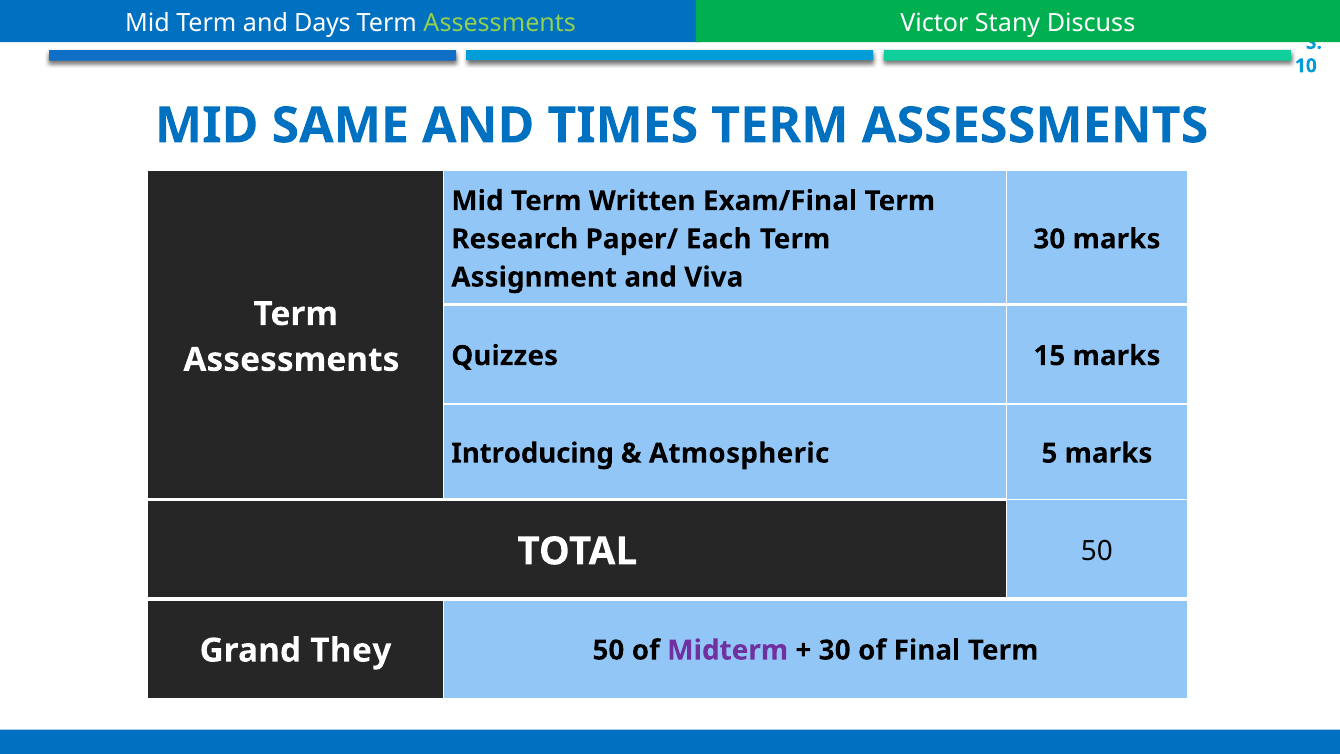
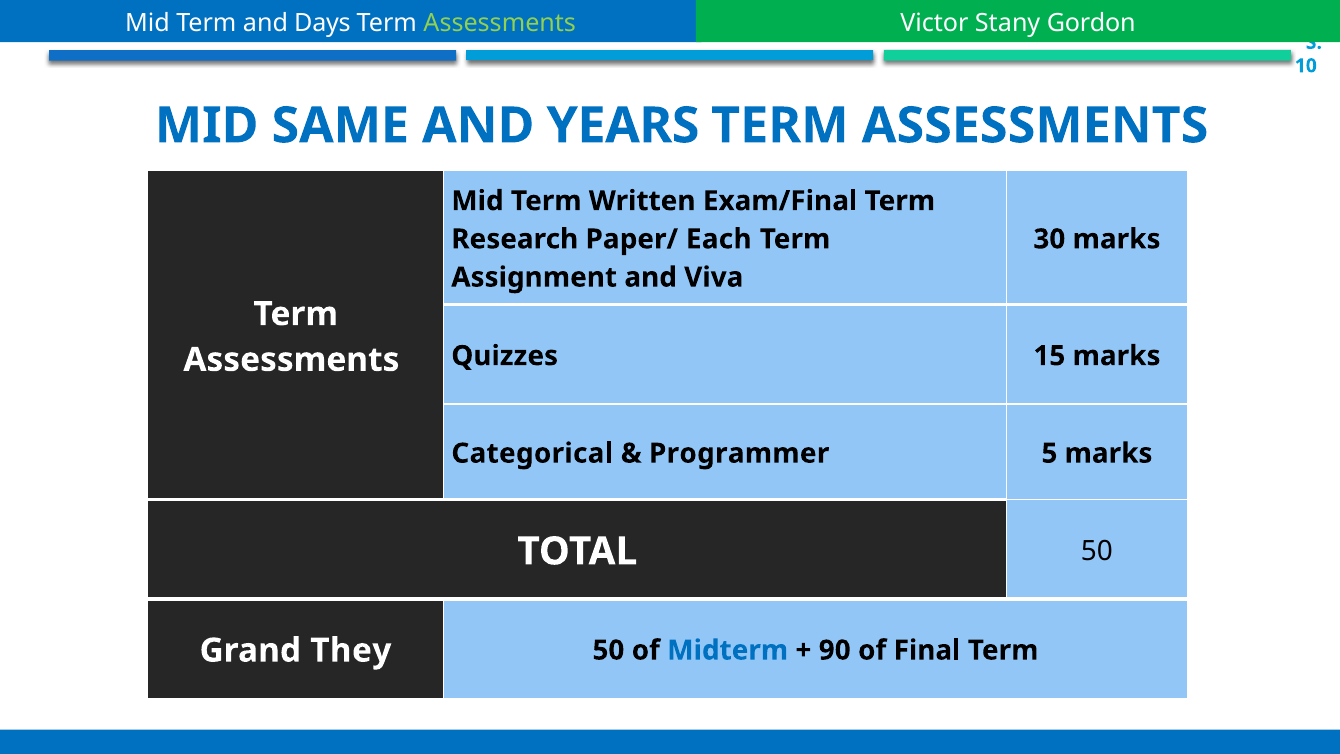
Discuss: Discuss -> Gordon (1091, 23)
TIMES: TIMES -> YEARS (623, 126)
Introducing: Introducing -> Categorical (532, 453)
Atmospheric: Atmospheric -> Programmer (739, 453)
Midterm colour: purple -> blue (728, 650)
30: 30 -> 90 (835, 650)
